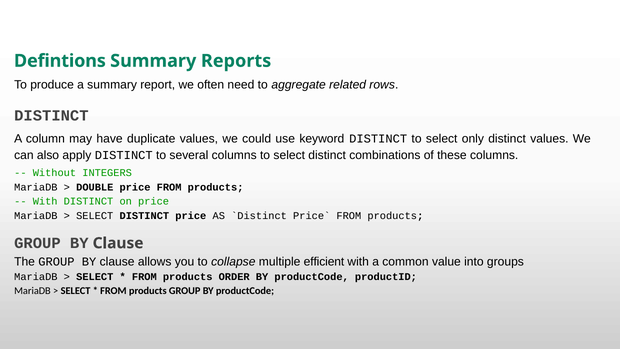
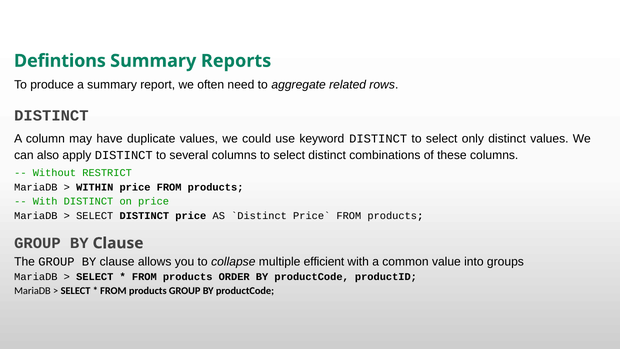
INTEGERS: INTEGERS -> RESTRICT (107, 173)
DOUBLE: DOUBLE -> WITHIN (95, 187)
